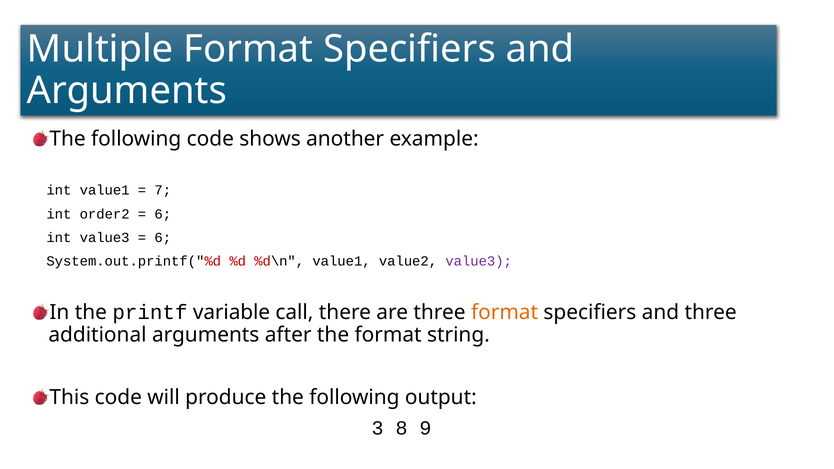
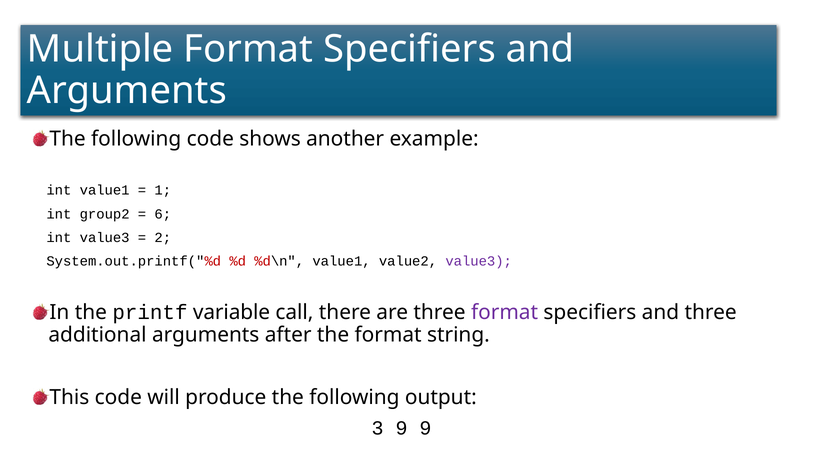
7: 7 -> 1 (163, 190)
order2: order2 -> group2 (105, 214)
6: 6 -> 2 (163, 238)
format colour: orange -> purple (505, 312)
3 8: 8 -> 9 (402, 428)
